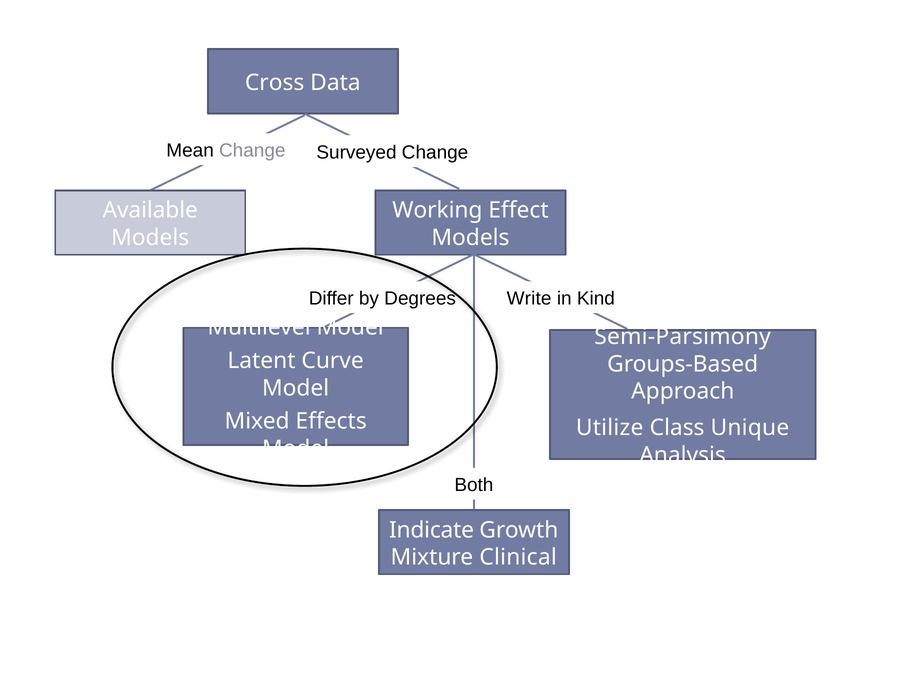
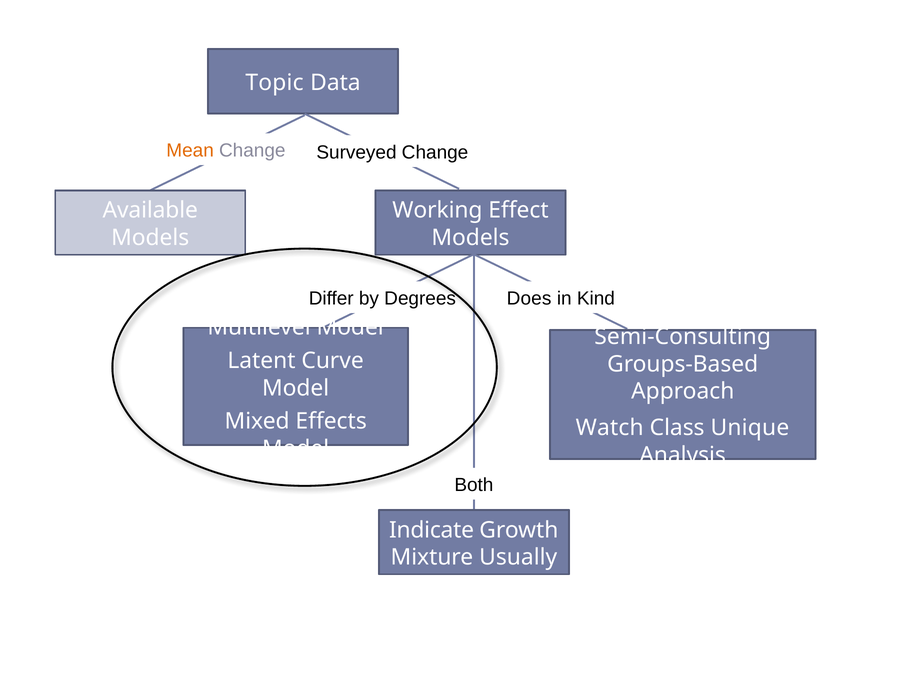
Cross: Cross -> Topic (275, 83)
Mean colour: black -> orange (190, 151)
Write: Write -> Does (529, 299)
Semi-Parsimony: Semi-Parsimony -> Semi-Consulting (683, 337)
Utilize: Utilize -> Watch (610, 428)
Clinical: Clinical -> Usually (518, 557)
